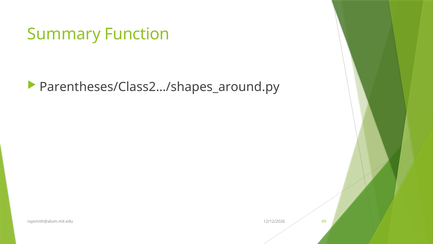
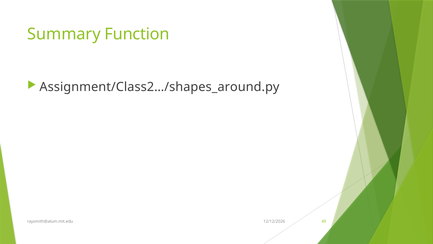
Parentheses/Class2…/shapes_around.py: Parentheses/Class2…/shapes_around.py -> Assignment/Class2…/shapes_around.py (159, 87)
